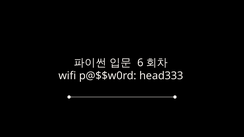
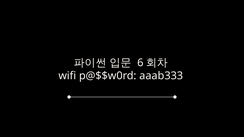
head333: head333 -> aaab333 (161, 76)
